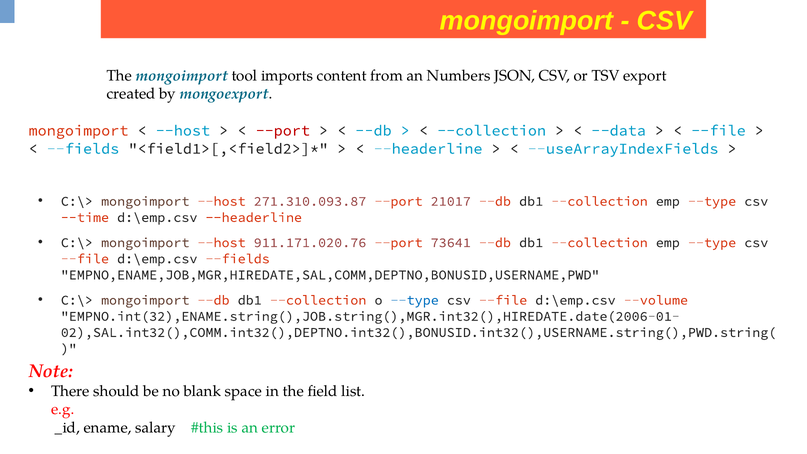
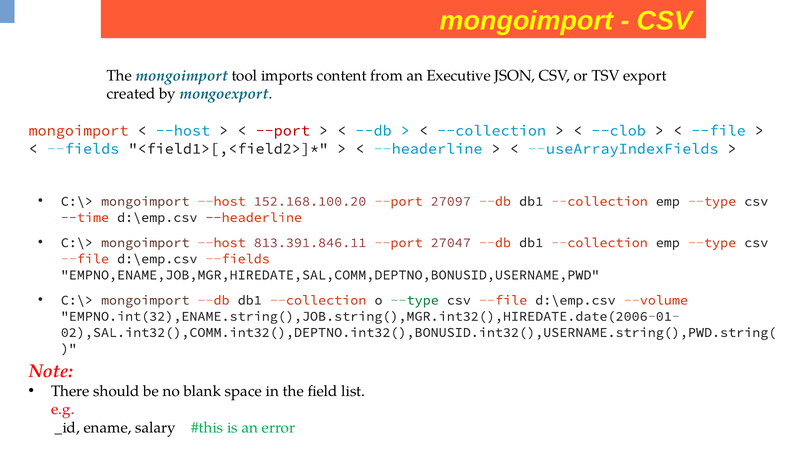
Numbers: Numbers -> Executive (459, 76)
--data: --data -> --clob (619, 131)
271.310.093.87: 271.310.093.87 -> 152.168.100.20 (310, 201)
21017: 21017 -> 27097 (451, 201)
911.171.020.76: 911.171.020.76 -> 813.391.846.11 (310, 243)
73641: 73641 -> 27047 (451, 243)
--type colour: blue -> green (415, 300)
